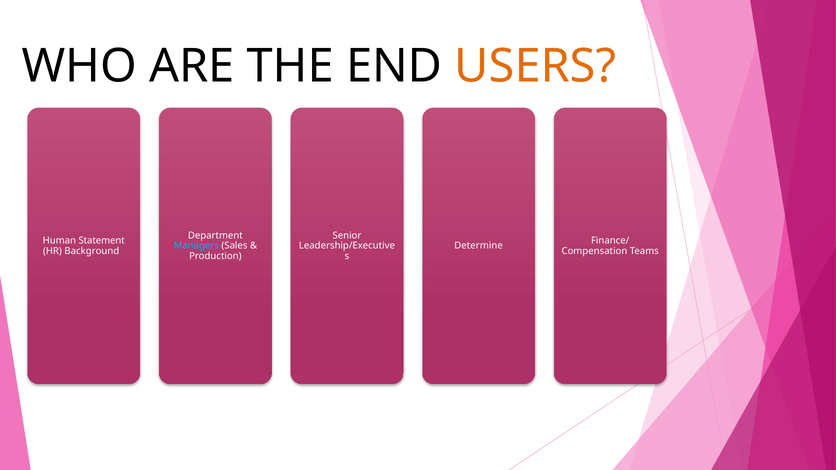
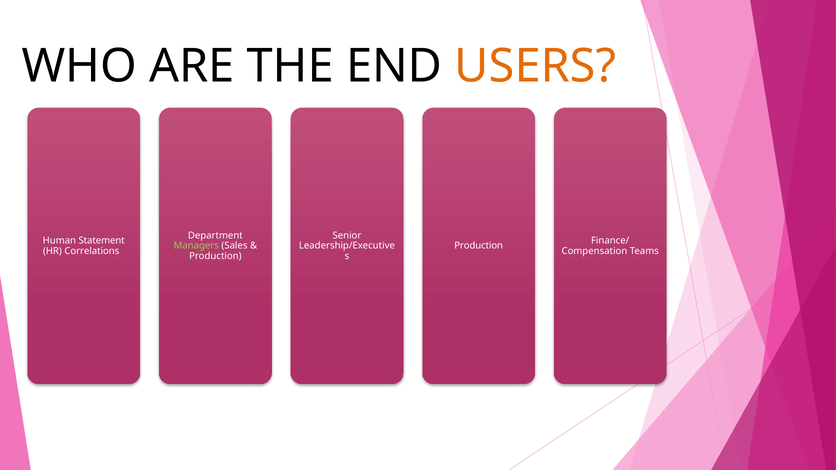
Managers colour: light blue -> light green (196, 246)
Determine: Determine -> Production (479, 246)
Background: Background -> Correlations (92, 251)
